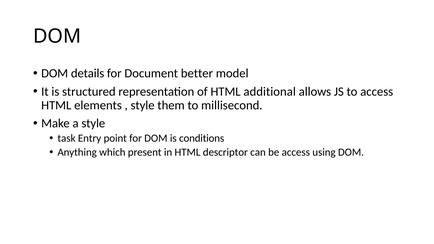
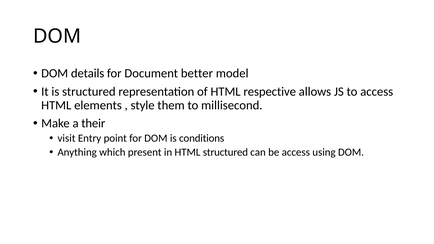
additional: additional -> respective (270, 92)
a style: style -> their (93, 123)
task: task -> visit (66, 138)
HTML descriptor: descriptor -> structured (225, 152)
